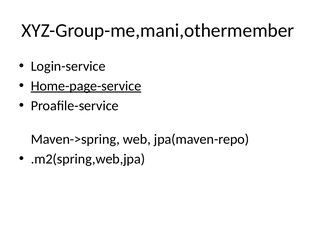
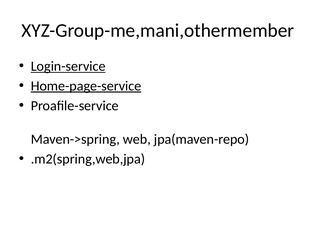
Login-service underline: none -> present (68, 66)
